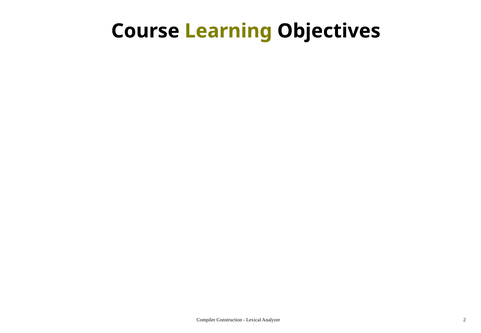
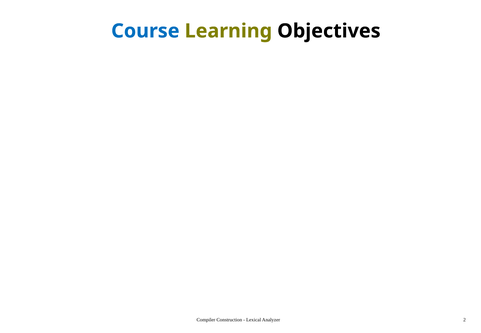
Course colour: black -> blue (145, 31)
